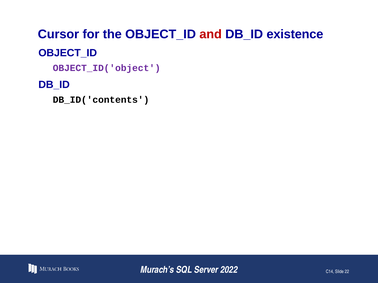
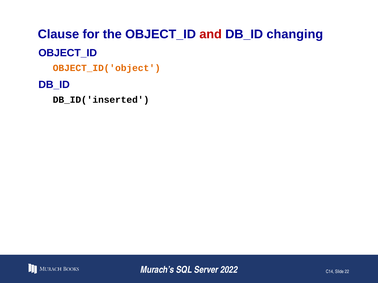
Cursor: Cursor -> Clause (58, 34)
existence: existence -> changing (295, 34)
OBJECT_ID('object colour: purple -> orange (107, 68)
DB_ID('contents: DB_ID('contents -> DB_ID('inserted (101, 100)
